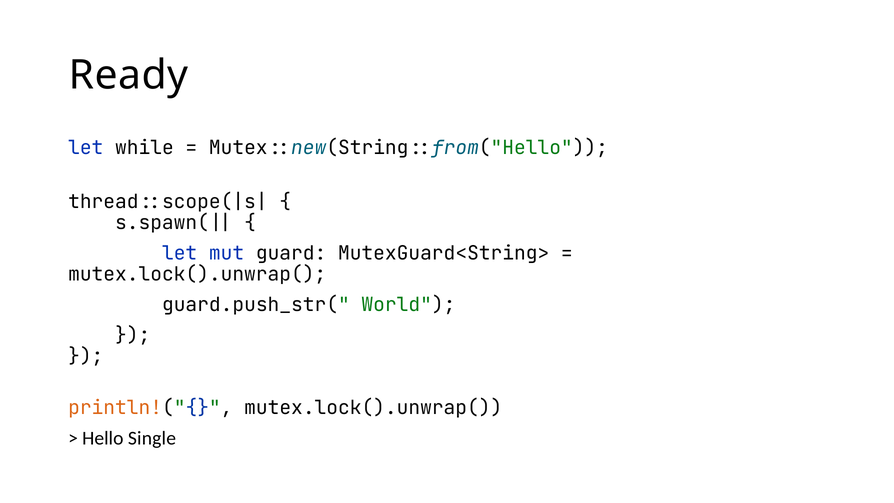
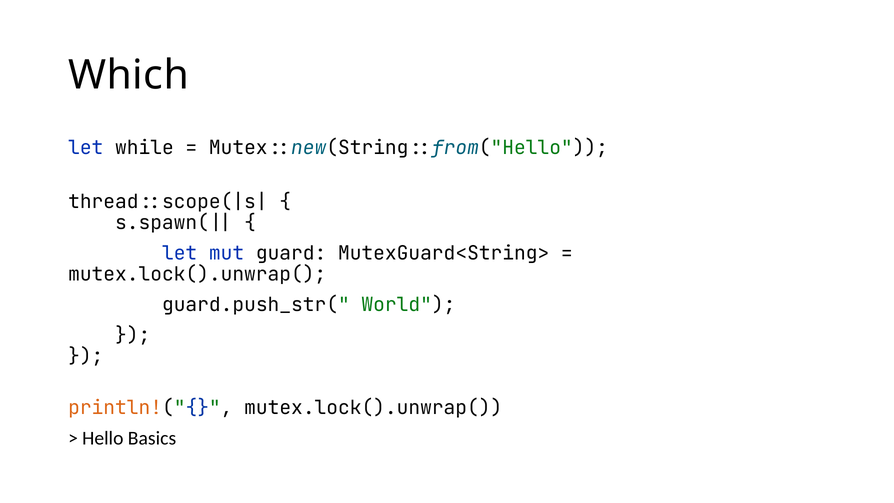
Ready: Ready -> Which (129, 75)
Single: Single -> Basics (152, 438)
